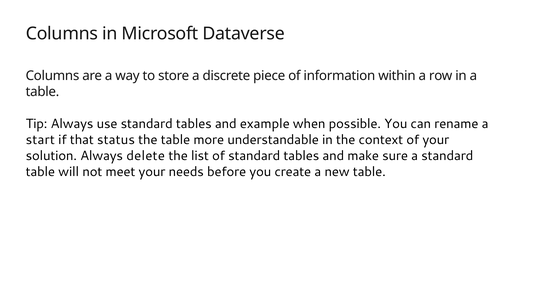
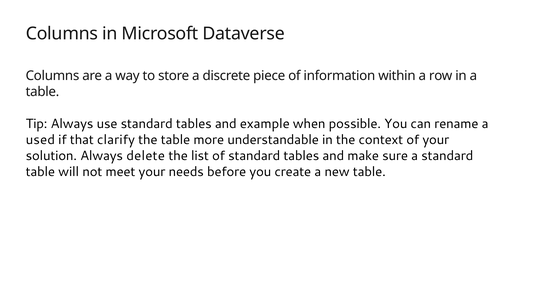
start: start -> used (40, 140)
status: status -> clarify (116, 140)
